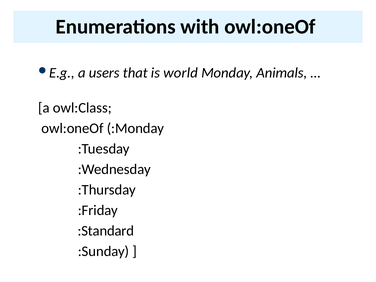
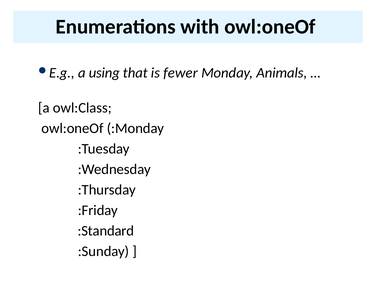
users: users -> using (104, 73)
world: world -> fewer (181, 73)
